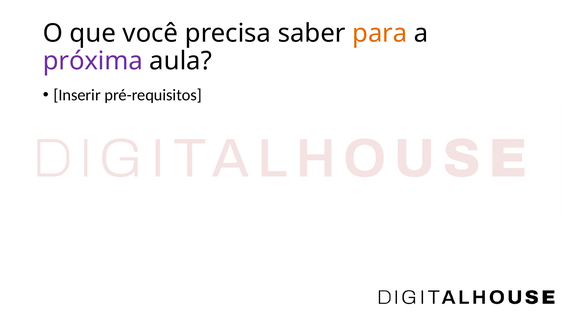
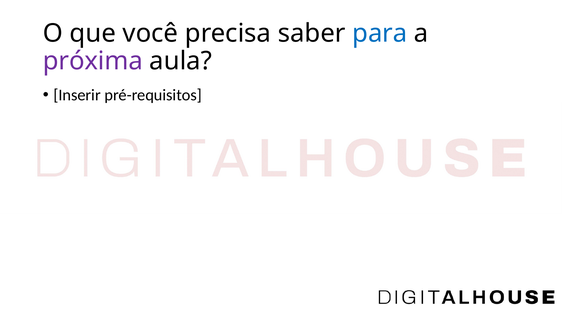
para colour: orange -> blue (380, 33)
